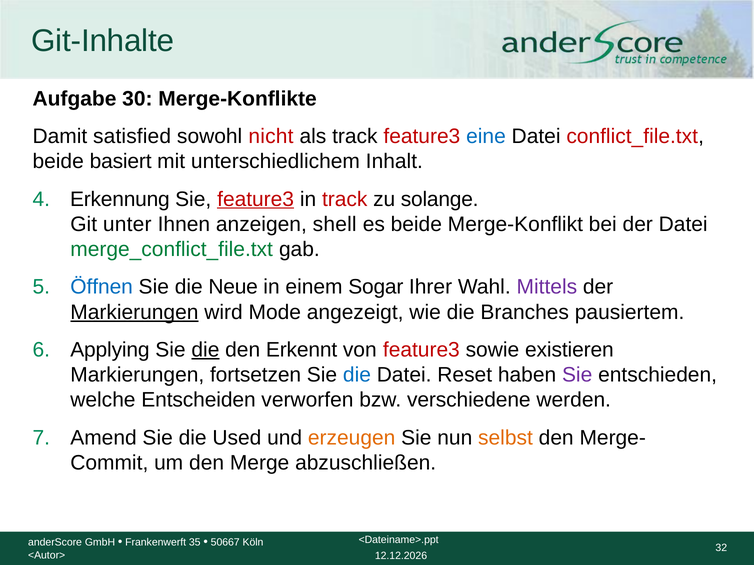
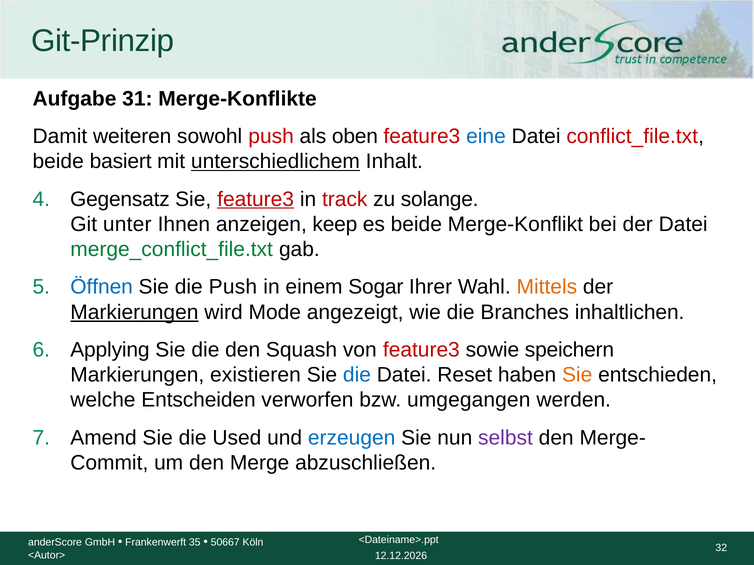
Git-Inhalte: Git-Inhalte -> Git-Prinzip (103, 41)
30: 30 -> 31 (137, 99)
satisfied: satisfied -> weiteren (132, 136)
sowohl nicht: nicht -> push (271, 136)
als track: track -> oben (355, 136)
unterschiedlichem underline: none -> present (275, 162)
Erkennung: Erkennung -> Gegensatz (120, 199)
shell: shell -> keep (335, 224)
die Neue: Neue -> Push (233, 287)
Mittels colour: purple -> orange (547, 287)
pausiertem: pausiertem -> inhaltlichen (630, 312)
die underline: present -> none (205, 350)
Erkennt: Erkennt -> Squash (302, 350)
existieren: existieren -> speichern (569, 350)
fortsetzen: fortsetzen -> existieren (255, 375)
Sie colour: purple -> orange (577, 375)
verschiedene: verschiedene -> umgegangen (469, 400)
erzeugen colour: orange -> blue (352, 438)
selbst colour: orange -> purple (505, 438)
